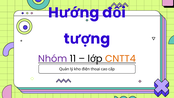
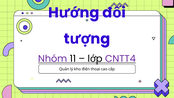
CNTT4 colour: orange -> purple (120, 59)
